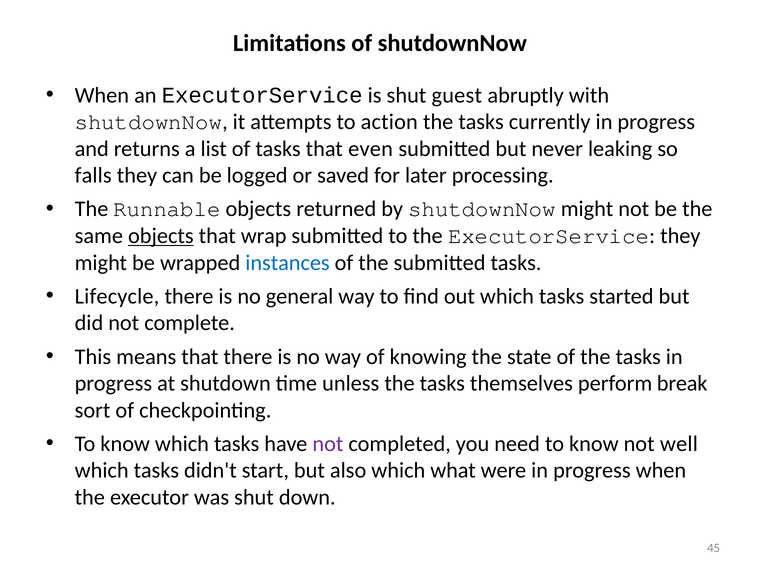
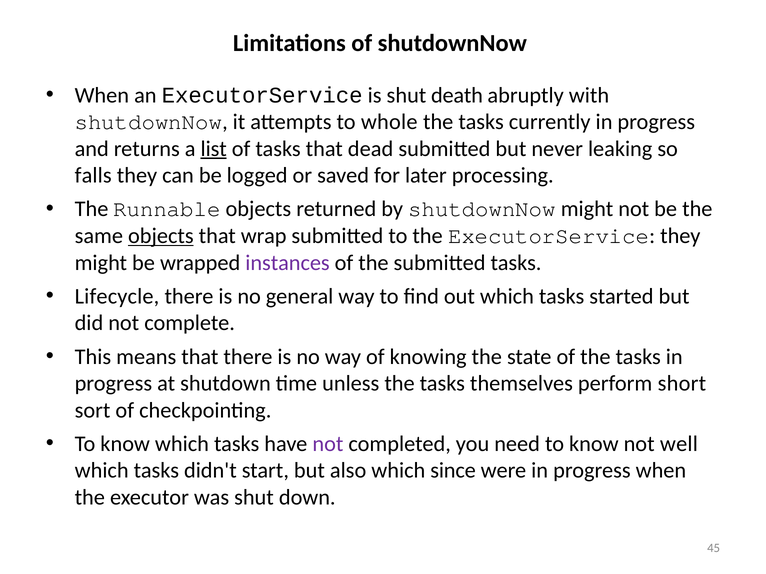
guest: guest -> death (457, 95)
action: action -> whole (389, 122)
list underline: none -> present (214, 149)
even: even -> dead (371, 149)
instances colour: blue -> purple (288, 263)
break: break -> short (682, 384)
what: what -> since (453, 471)
